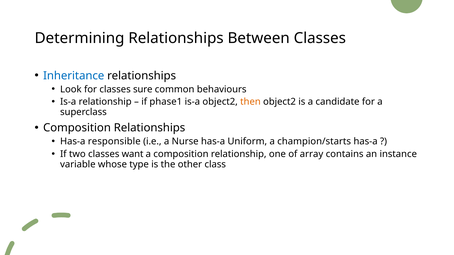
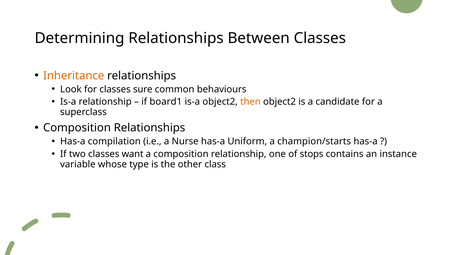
Inheritance colour: blue -> orange (74, 76)
phase1: phase1 -> board1 (166, 102)
responsible: responsible -> compilation (114, 142)
array: array -> stops (312, 154)
